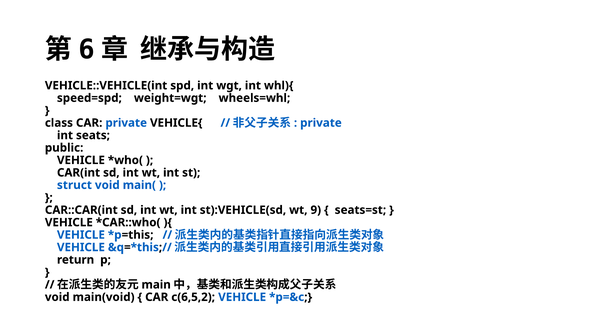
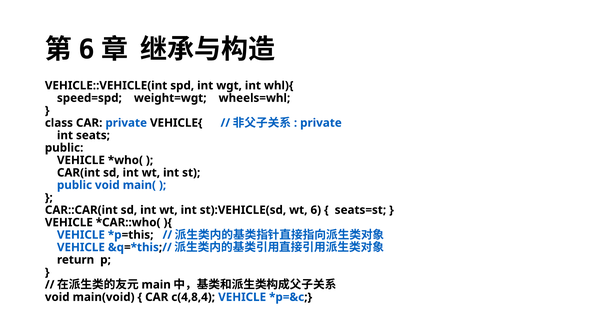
struct: struct -> public (74, 185)
wt 9: 9 -> 6 (316, 210)
c(6,5,2: c(6,5,2 -> c(4,8,4 (193, 296)
